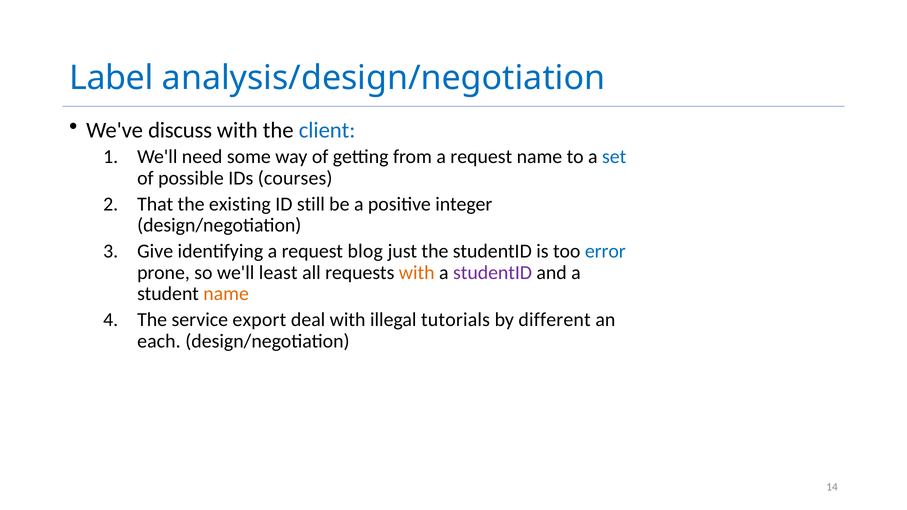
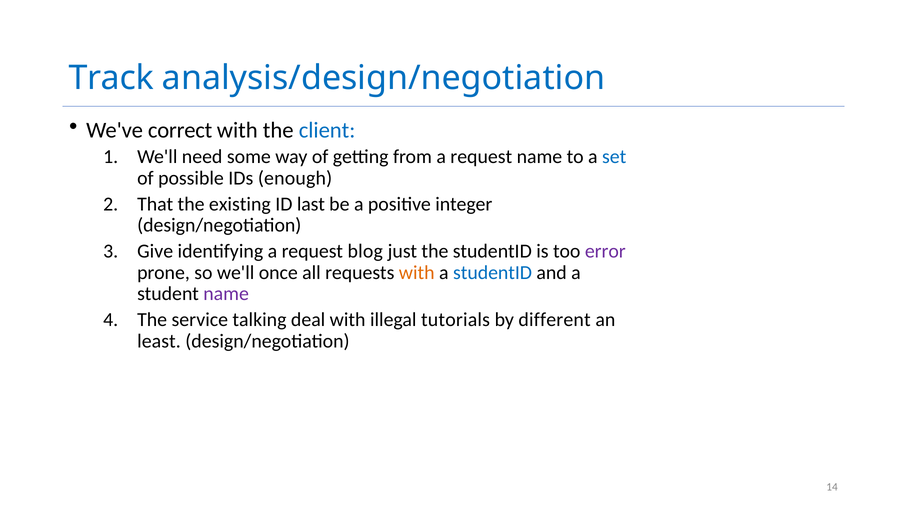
Label: Label -> Track (111, 78)
discuss: discuss -> correct (180, 130)
courses: courses -> enough (295, 178)
still: still -> last (311, 204)
error colour: blue -> purple (605, 251)
least: least -> once (278, 273)
studentID colour: purple -> blue (493, 273)
name colour: orange -> purple (226, 294)
export: export -> talking (259, 320)
each: each -> least (159, 341)
